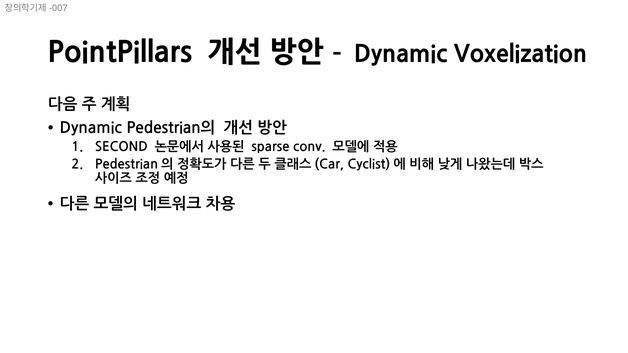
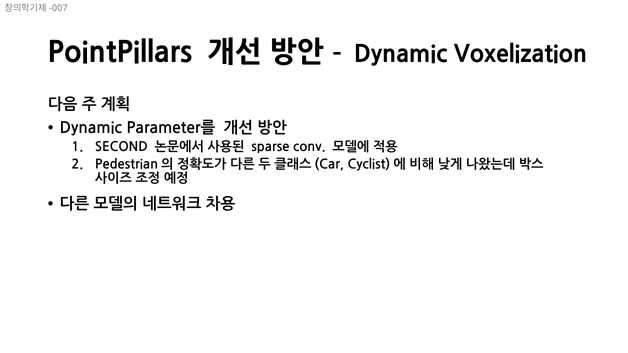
Dynamic Pedestrian의: Pedestrian의 -> Parameter를 (171, 128)
